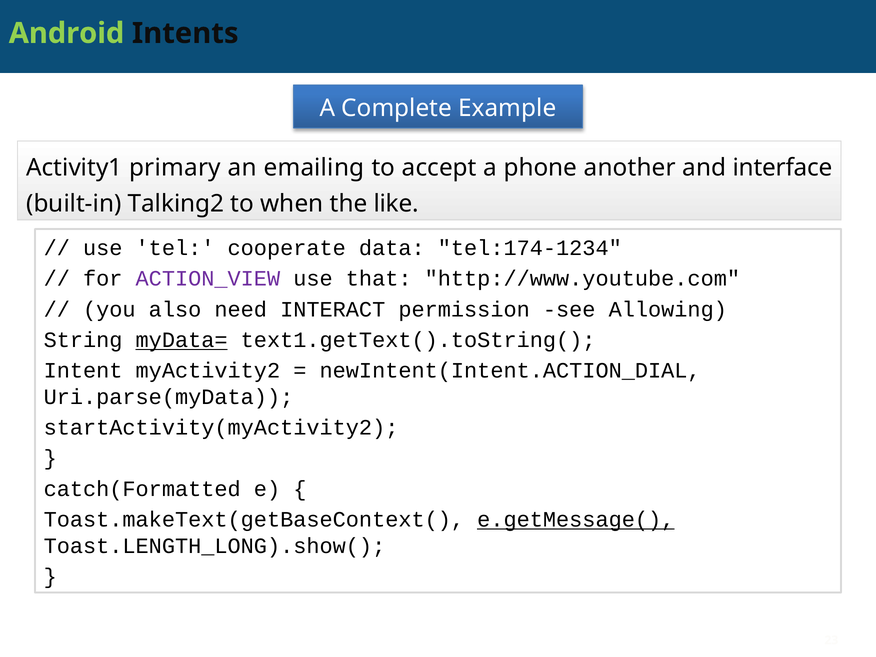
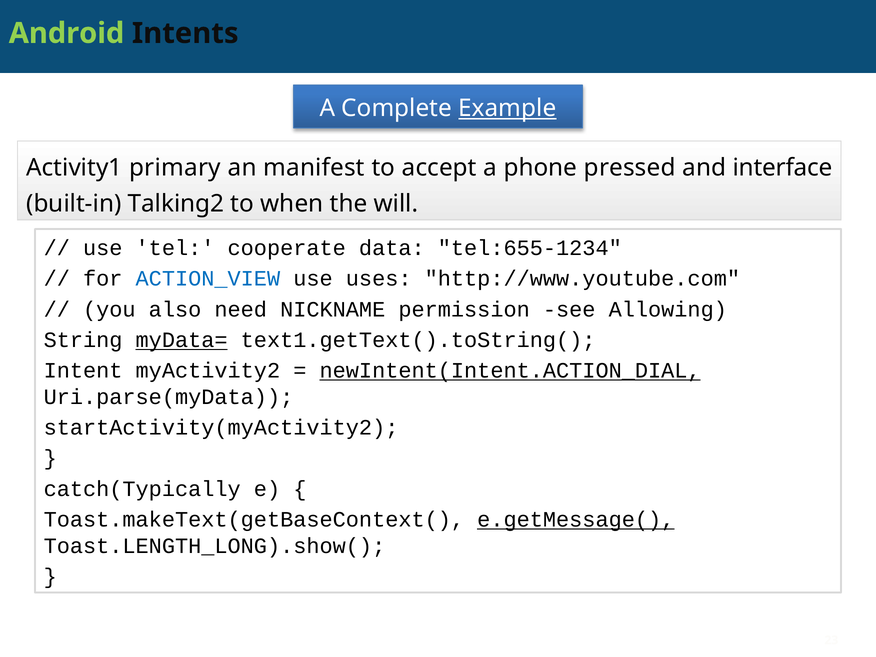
Example underline: none -> present (507, 108)
emailing: emailing -> manifest (314, 167)
another: another -> pressed (630, 167)
like: like -> will (396, 204)
tel:174-1234: tel:174-1234 -> tel:655-1234 (530, 248)
ACTION_VIEW colour: purple -> blue (208, 279)
that: that -> uses (379, 279)
INTERACT: INTERACT -> NICKNAME (333, 309)
newIntent(Intent.ACTION_DIAL underline: none -> present (510, 371)
catch(Formatted: catch(Formatted -> catch(Typically (142, 489)
